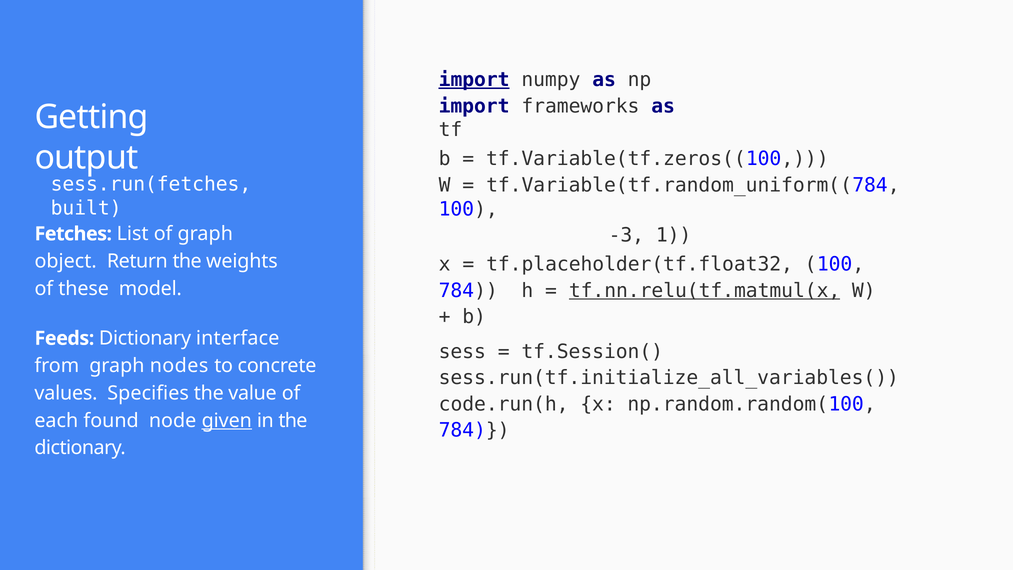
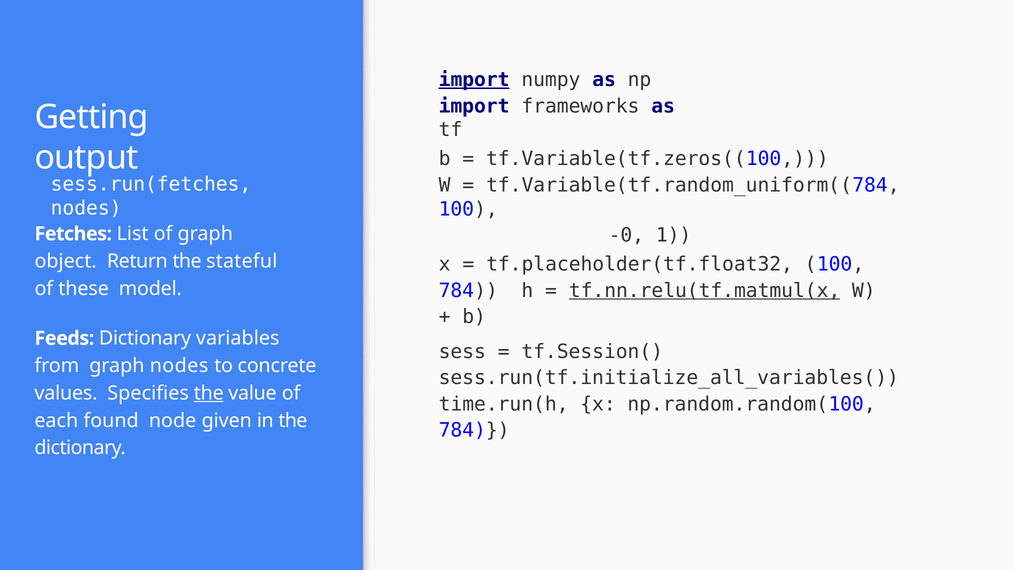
built: built -> nodes (86, 208)
-3: -3 -> -0 (626, 235)
weights: weights -> stateful (242, 261)
interface: interface -> variables (238, 338)
the underline: none -> present (209, 393)
code.run(h: code.run(h -> time.run(h (504, 404)
given underline: present -> none (227, 420)
